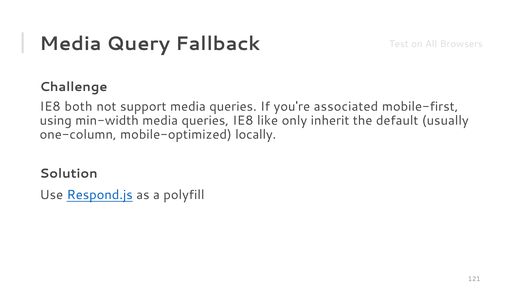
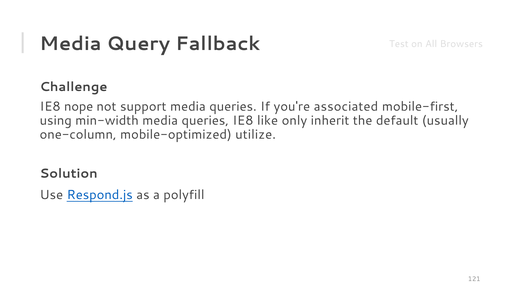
both: both -> nope (79, 106)
locally: locally -> utilize (256, 134)
